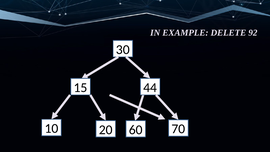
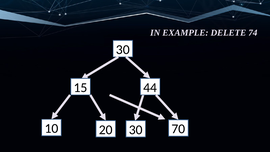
92: 92 -> 74 (253, 33)
20 60: 60 -> 30 (136, 130)
